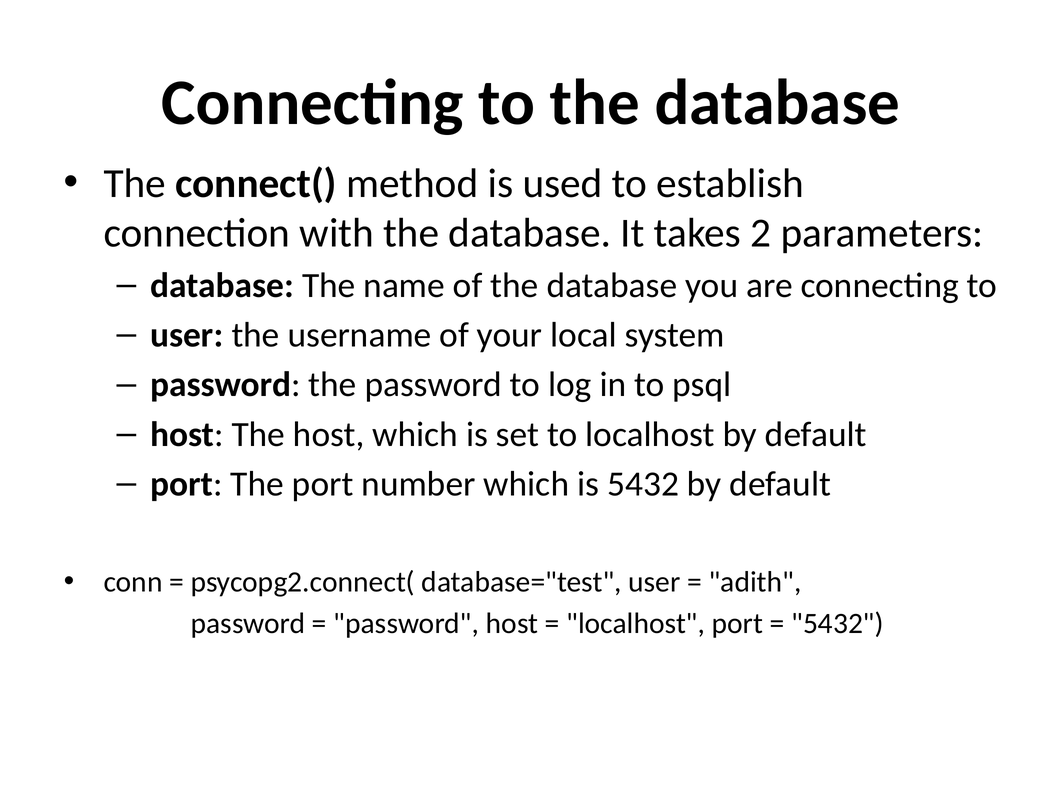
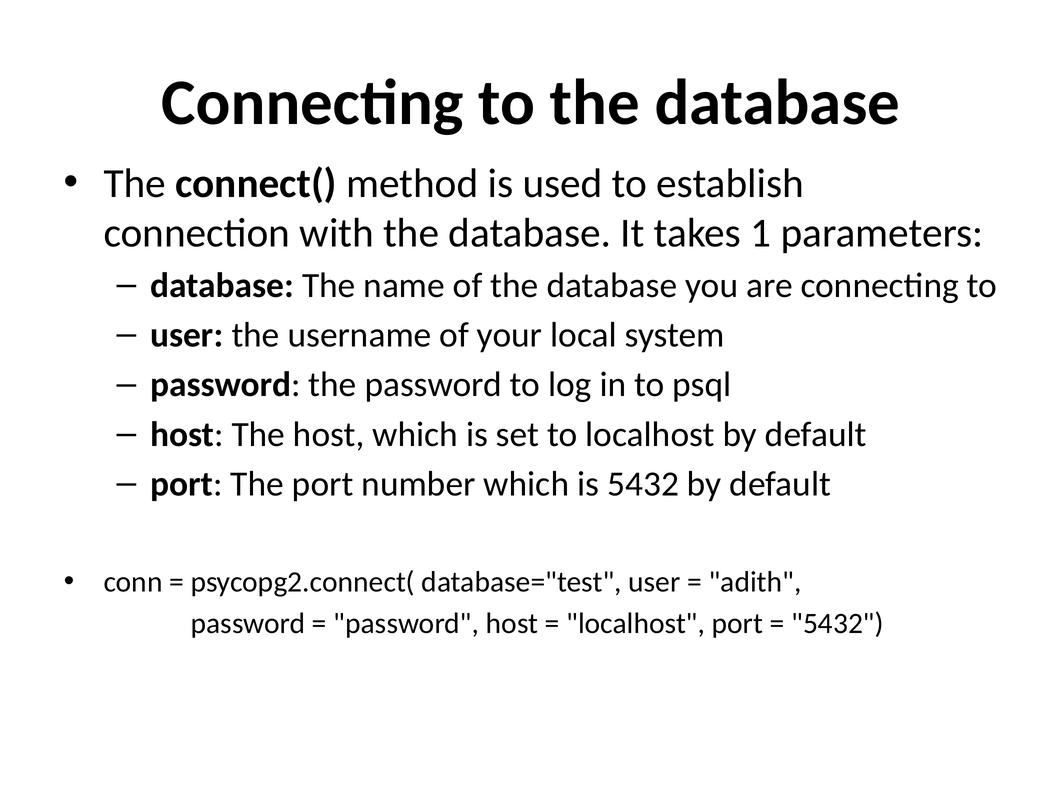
2: 2 -> 1 (761, 233)
